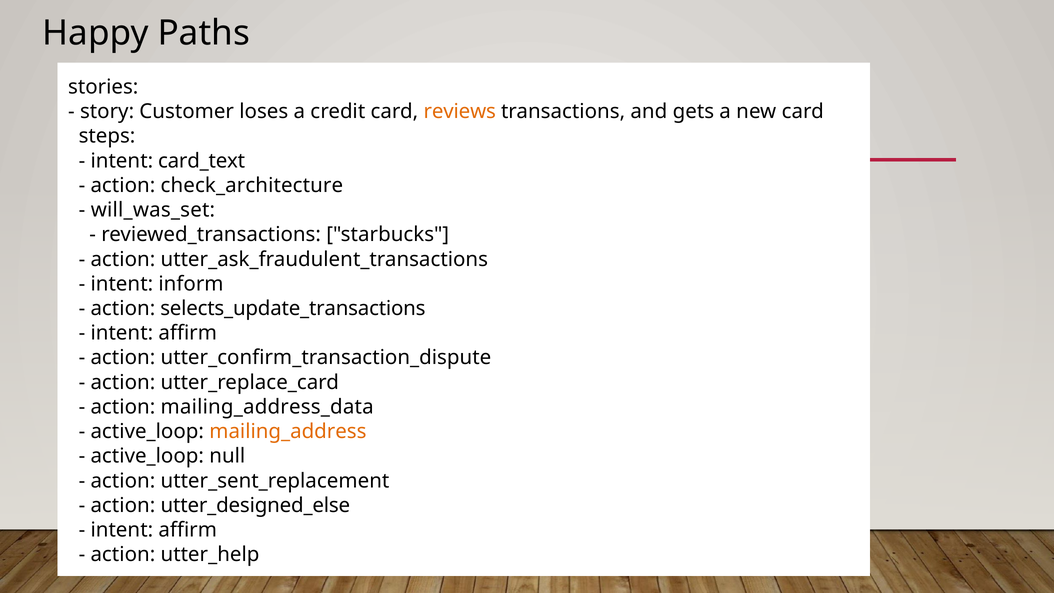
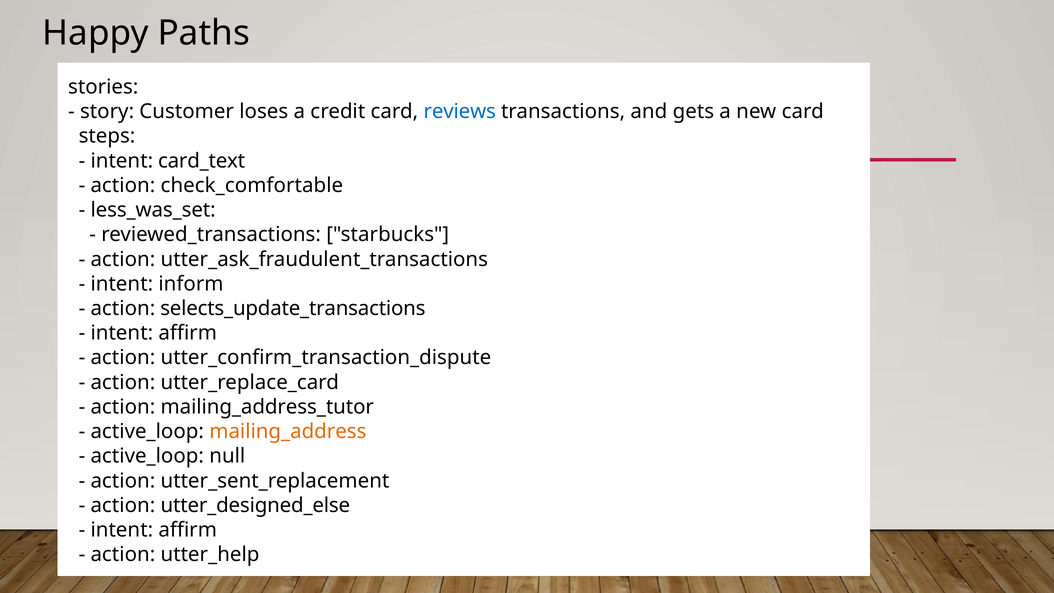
reviews colour: orange -> blue (460, 112)
check_architecture: check_architecture -> check_comfortable (252, 185)
will_was_set: will_was_set -> less_was_set (153, 210)
mailing_address_data: mailing_address_data -> mailing_address_tutor (267, 407)
